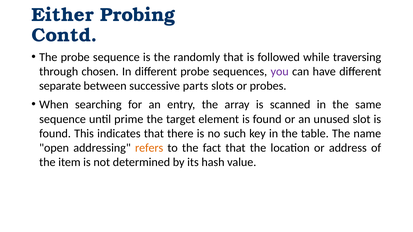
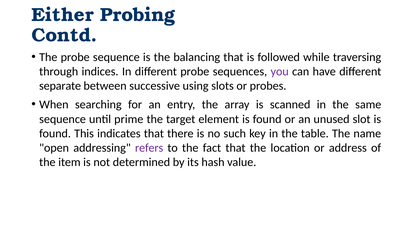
randomly: randomly -> balancing (197, 57)
chosen: chosen -> indices (100, 72)
parts: parts -> using (196, 86)
refers colour: orange -> purple (149, 148)
